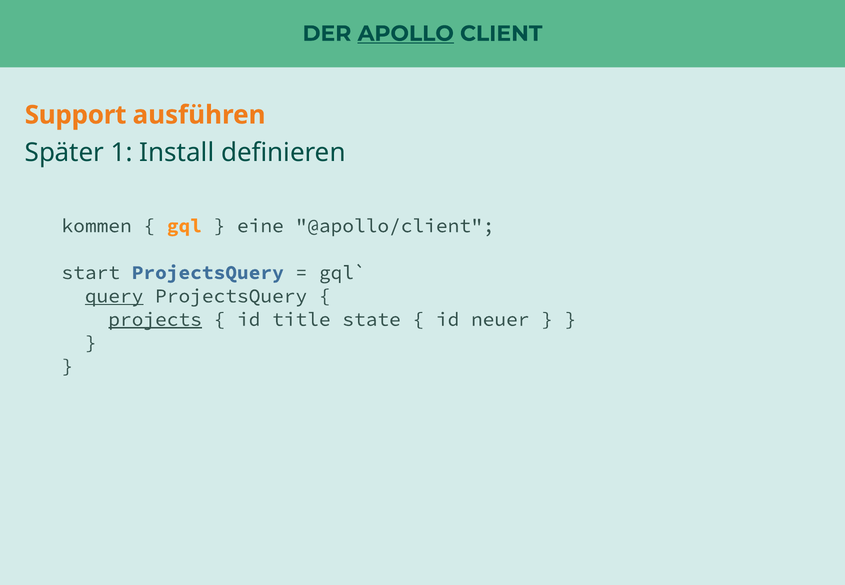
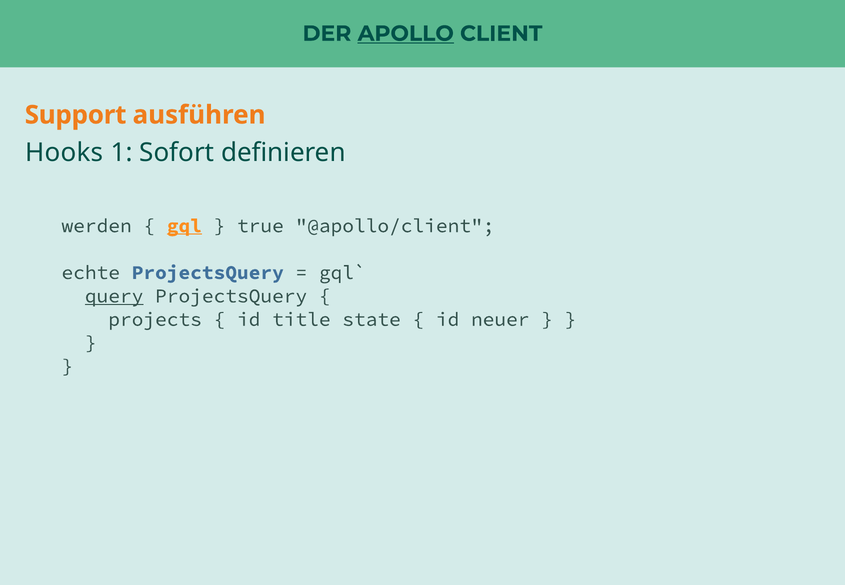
Später: Später -> Hooks (64, 152)
Install: Install -> Sofort (177, 152)
kommen: kommen -> werden (97, 226)
gql underline: none -> present (184, 226)
eine: eine -> true (260, 226)
start: start -> echte (91, 273)
projects underline: present -> none (155, 319)
